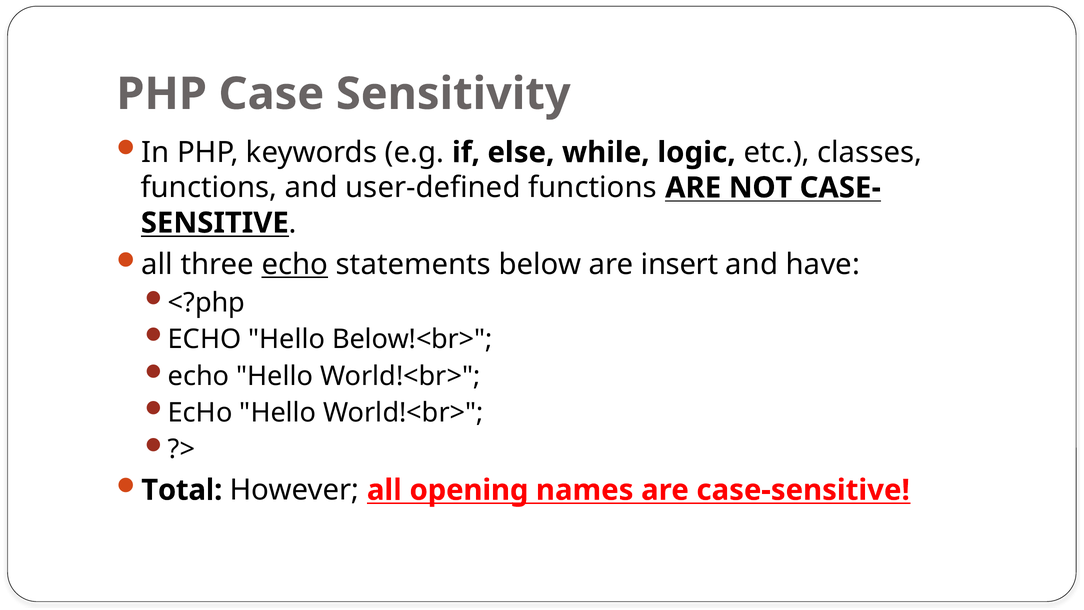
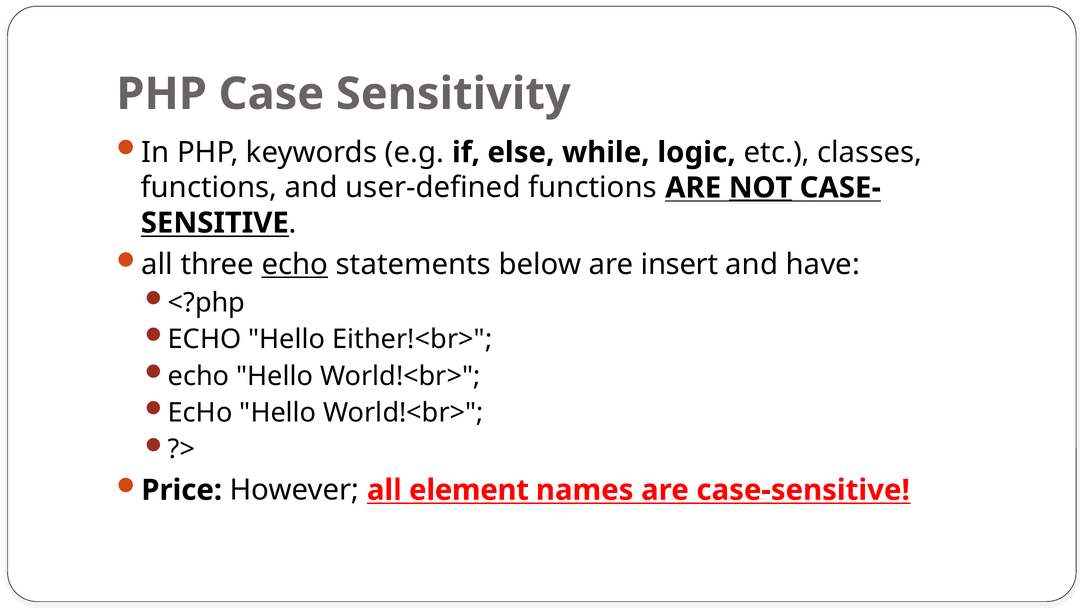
NOT underline: none -> present (761, 188)
Below!<br>: Below!<br> -> Either!<br> (412, 339)
Total: Total -> Price (182, 490)
opening: opening -> element (469, 490)
